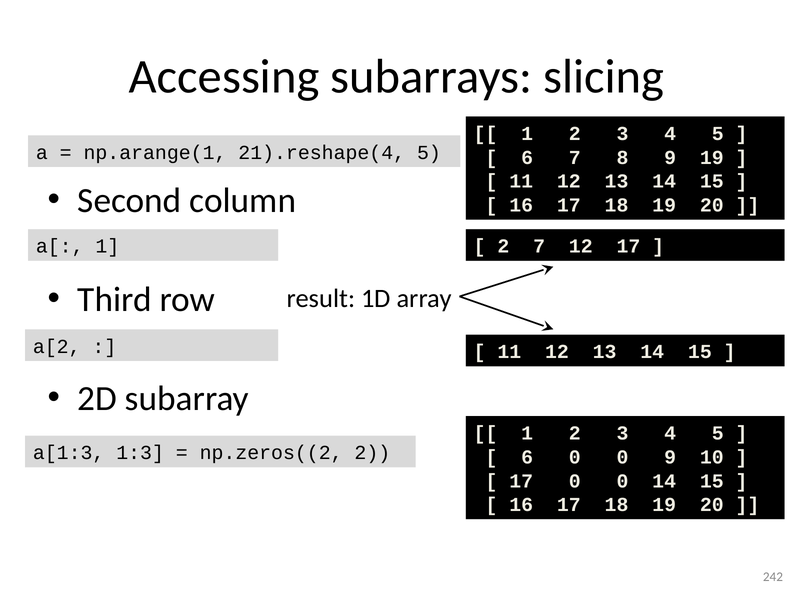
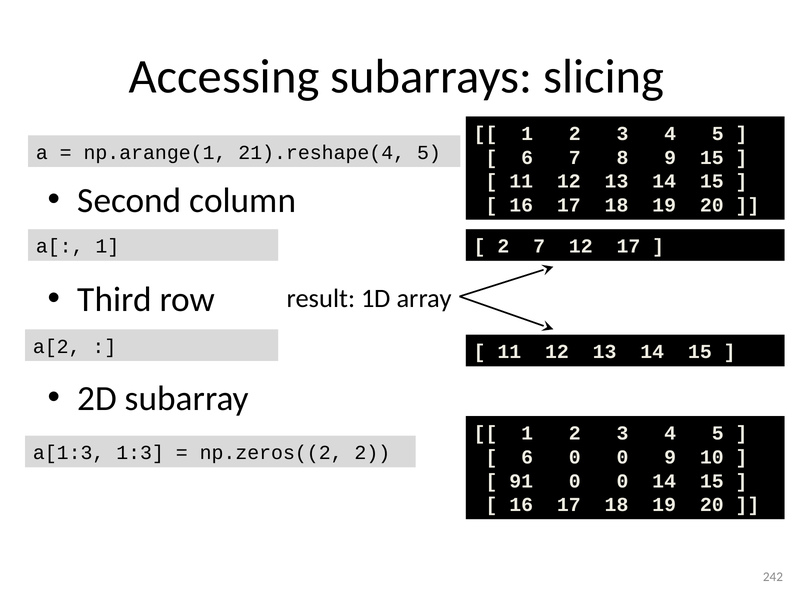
9 19: 19 -> 15 (712, 157)
17: 17 -> 91 (521, 481)
